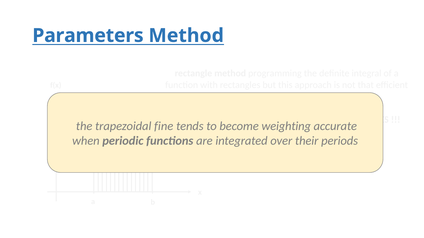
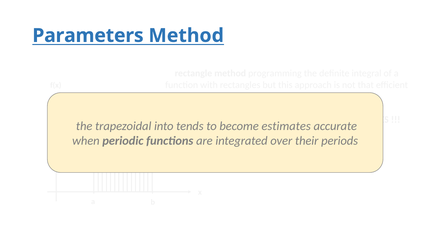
fine: fine -> into (164, 126)
weighting: weighting -> estimates (286, 126)
